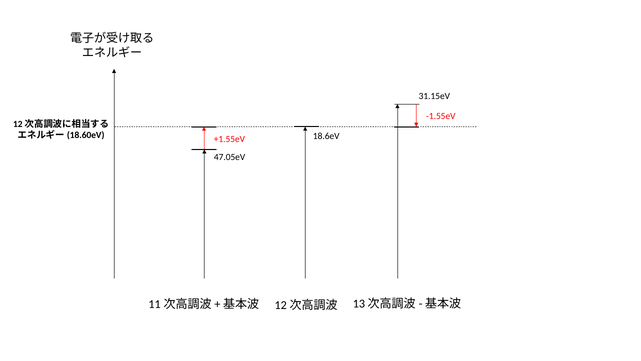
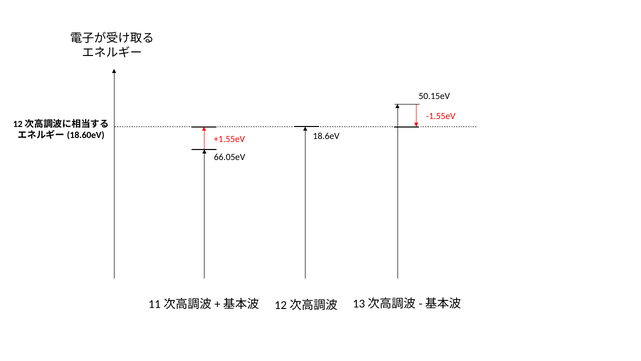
31.15eV: 31.15eV -> 50.15eV (434, 96)
47.05eV: 47.05eV -> 66.05eV (230, 157)
